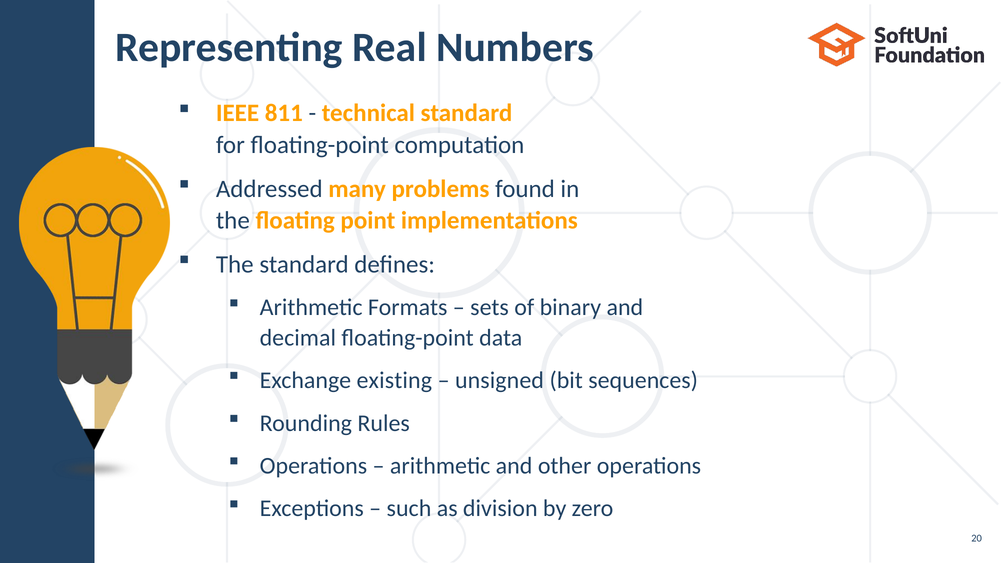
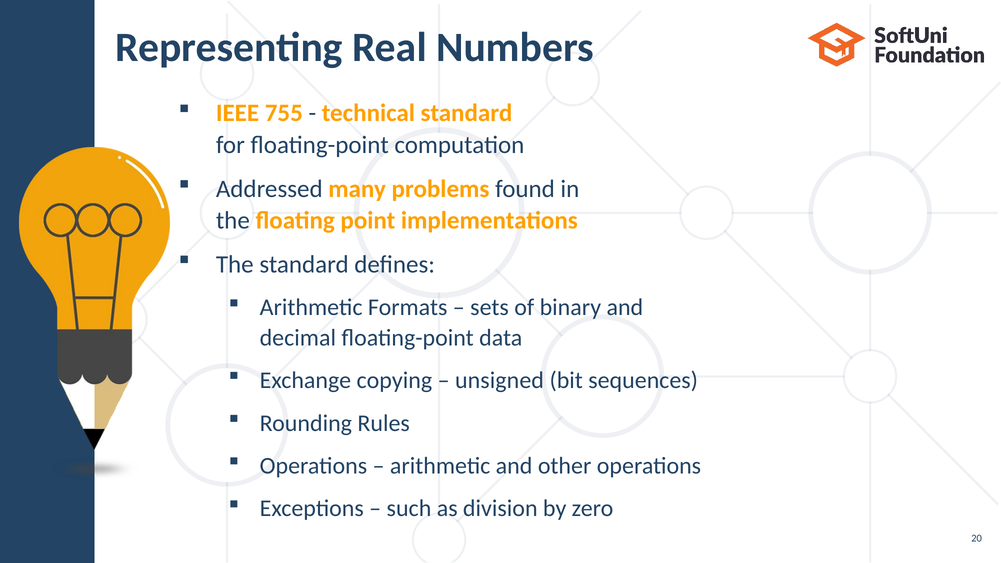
811: 811 -> 755 (284, 113)
existing: existing -> copying (394, 380)
